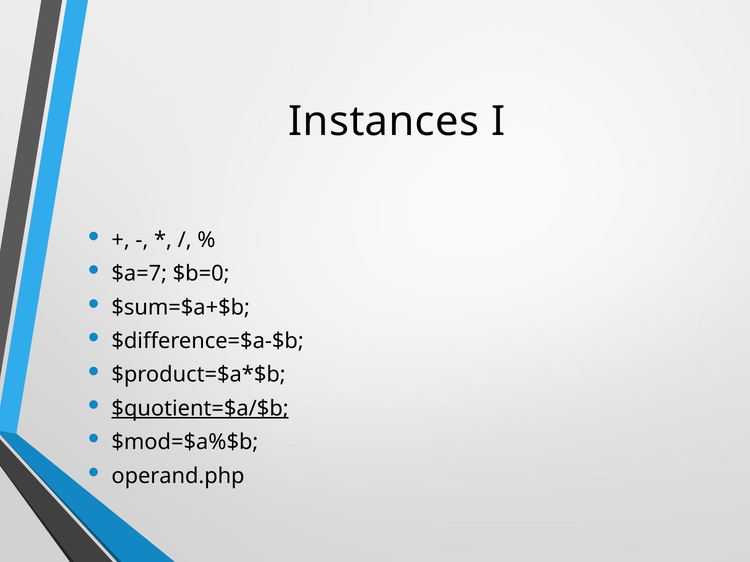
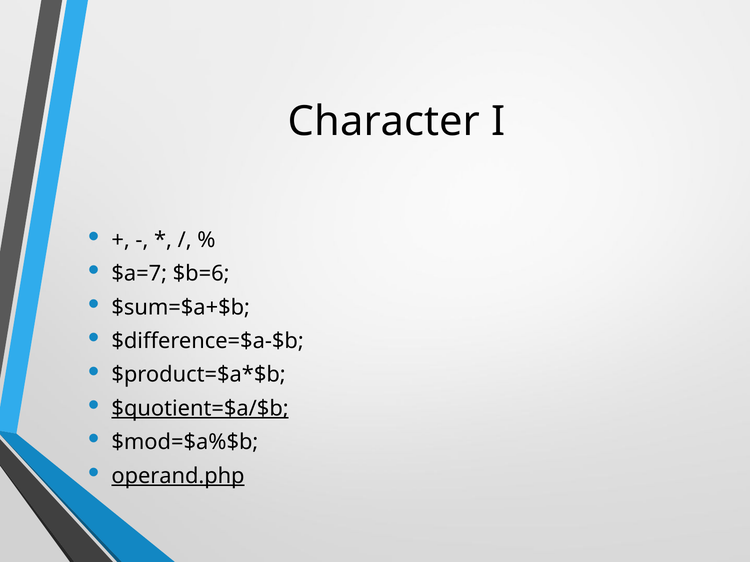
Instances: Instances -> Character (384, 122)
$b=0: $b=0 -> $b=6 (201, 274)
operand.php underline: none -> present (178, 476)
